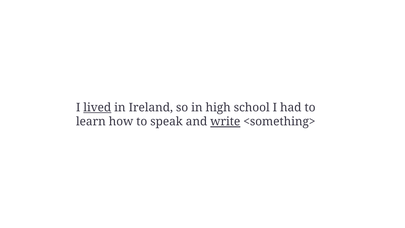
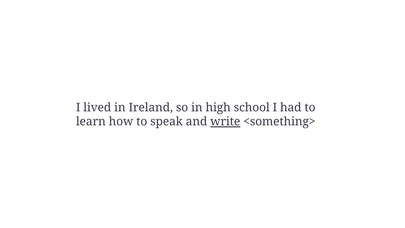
lived underline: present -> none (97, 107)
